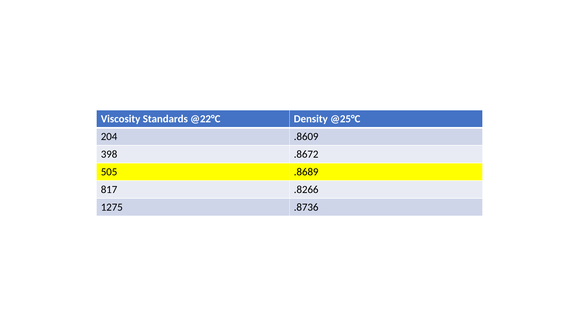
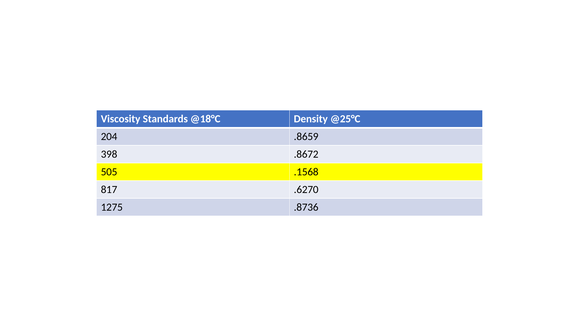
@22°C: @22°C -> @18°C (205, 119)
.8609: .8609 -> .8659 (306, 137)
.8689: .8689 -> .1568 (306, 172)
.8266: .8266 -> .6270 (306, 189)
